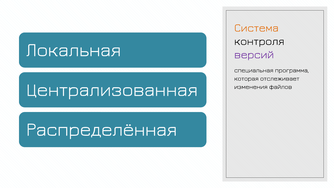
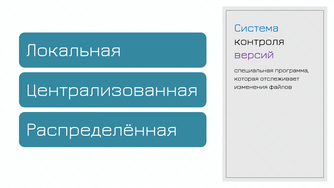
Система colour: orange -> blue (256, 28)
